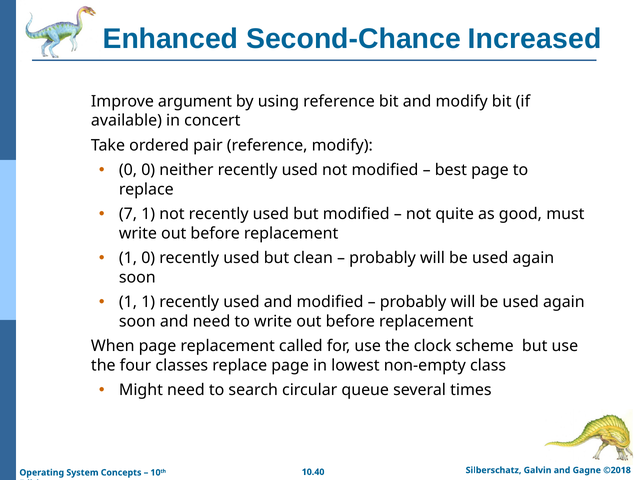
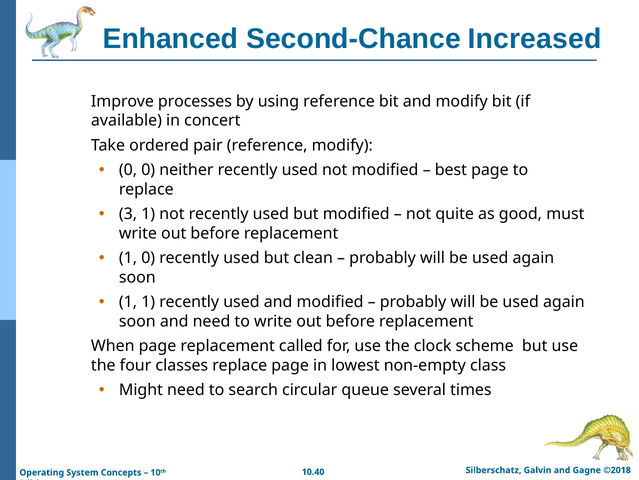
argument: argument -> processes (195, 101)
7: 7 -> 3 (128, 214)
